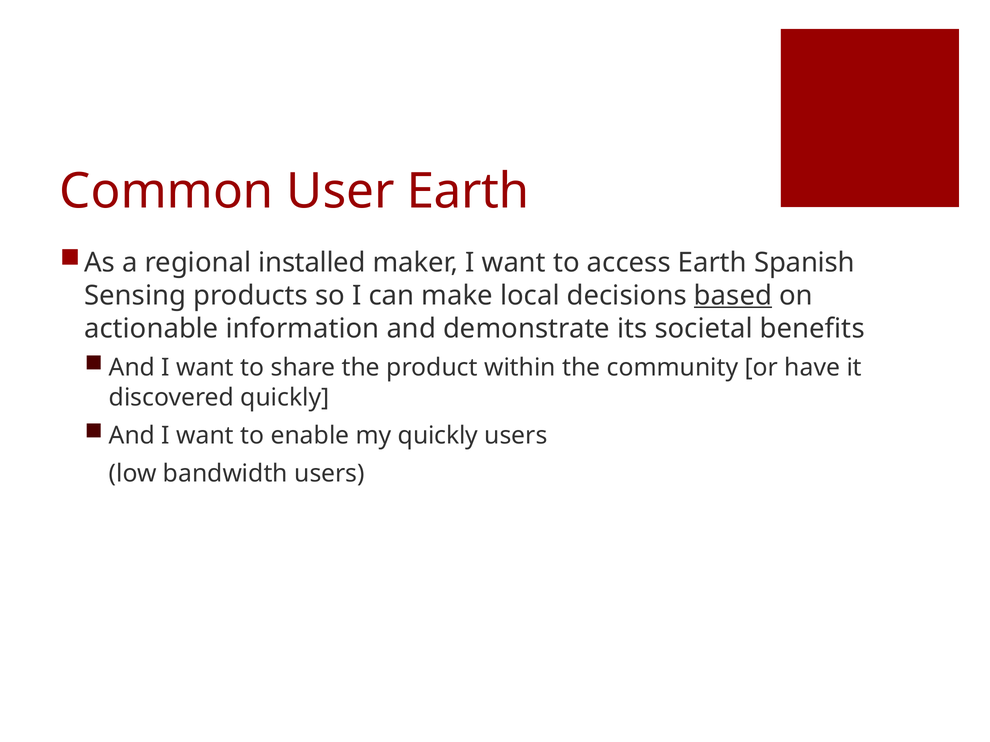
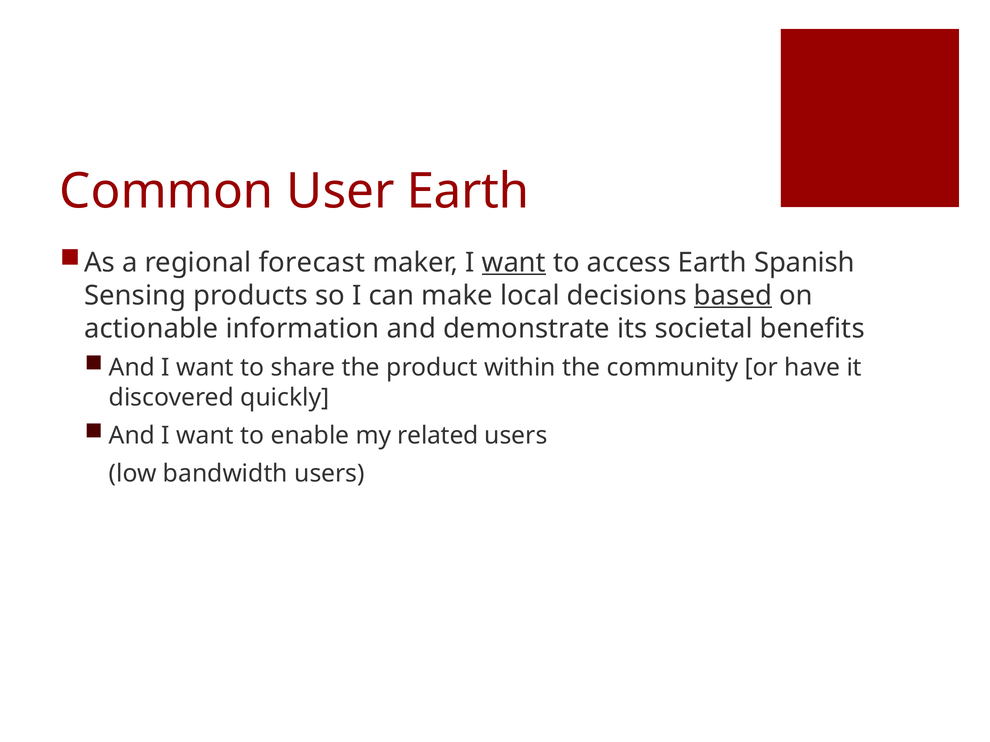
installed: installed -> forecast (312, 263)
want underline: none -> present (514, 263)
my quickly: quickly -> related (438, 436)
